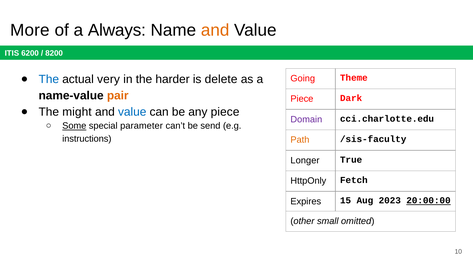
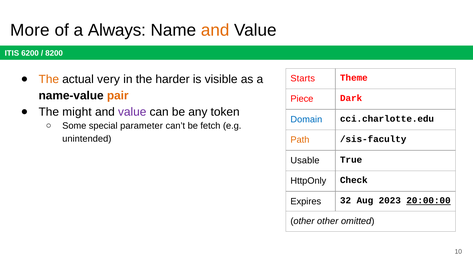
The colour: blue -> orange (49, 79)
delete: delete -> visible (221, 79)
Going: Going -> Starts (303, 78)
value colour: blue -> purple (132, 112)
any piece: piece -> token (225, 112)
Domain colour: purple -> blue (306, 119)
Some underline: present -> none (74, 126)
send: send -> fetch (210, 126)
instructions: instructions -> unintended (87, 139)
Longer: Longer -> Usable (305, 160)
Fetch: Fetch -> Check (354, 180)
15: 15 -> 32 (346, 201)
other small: small -> other (328, 221)
